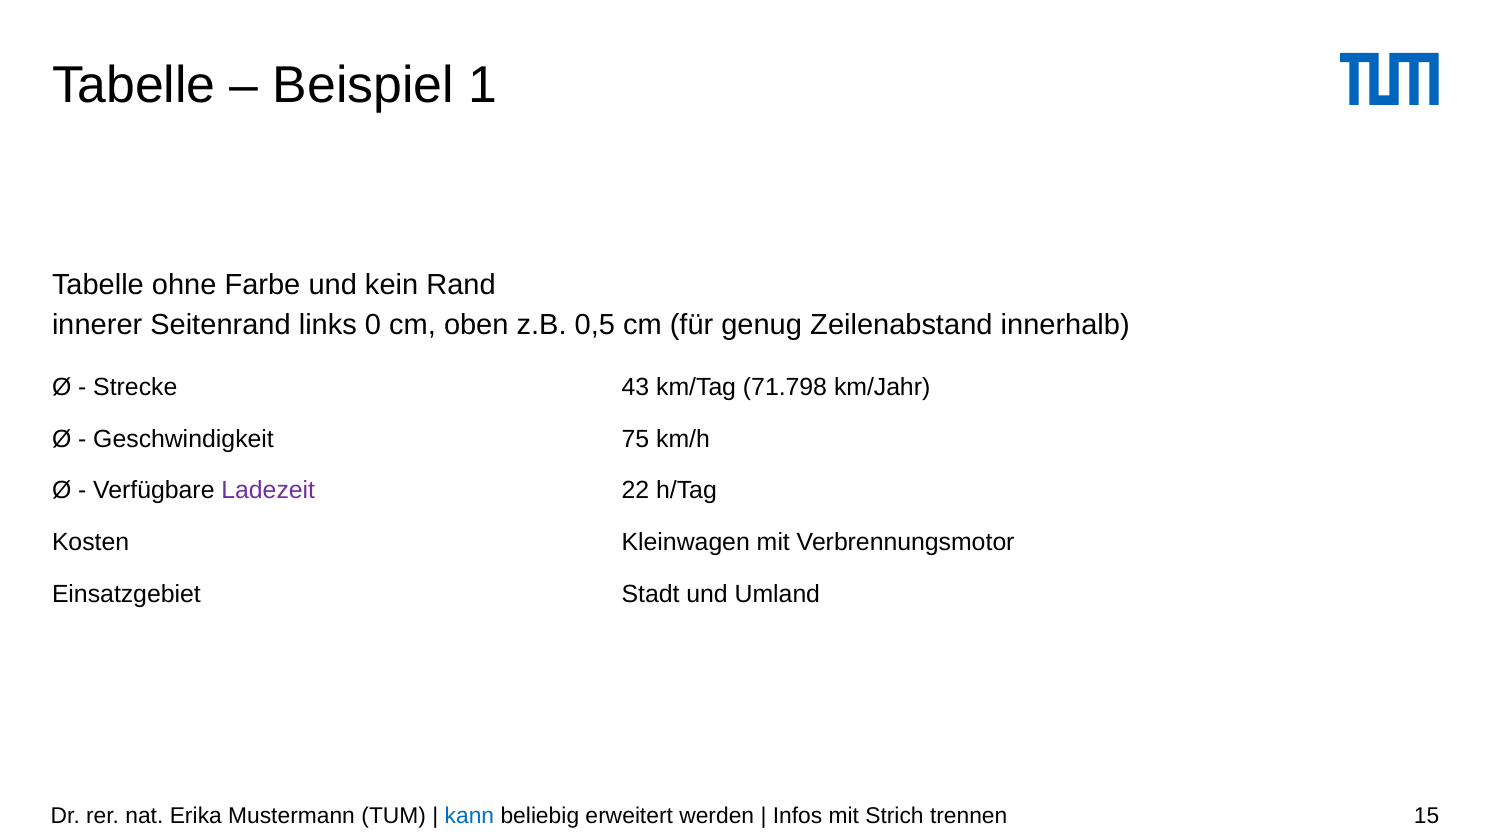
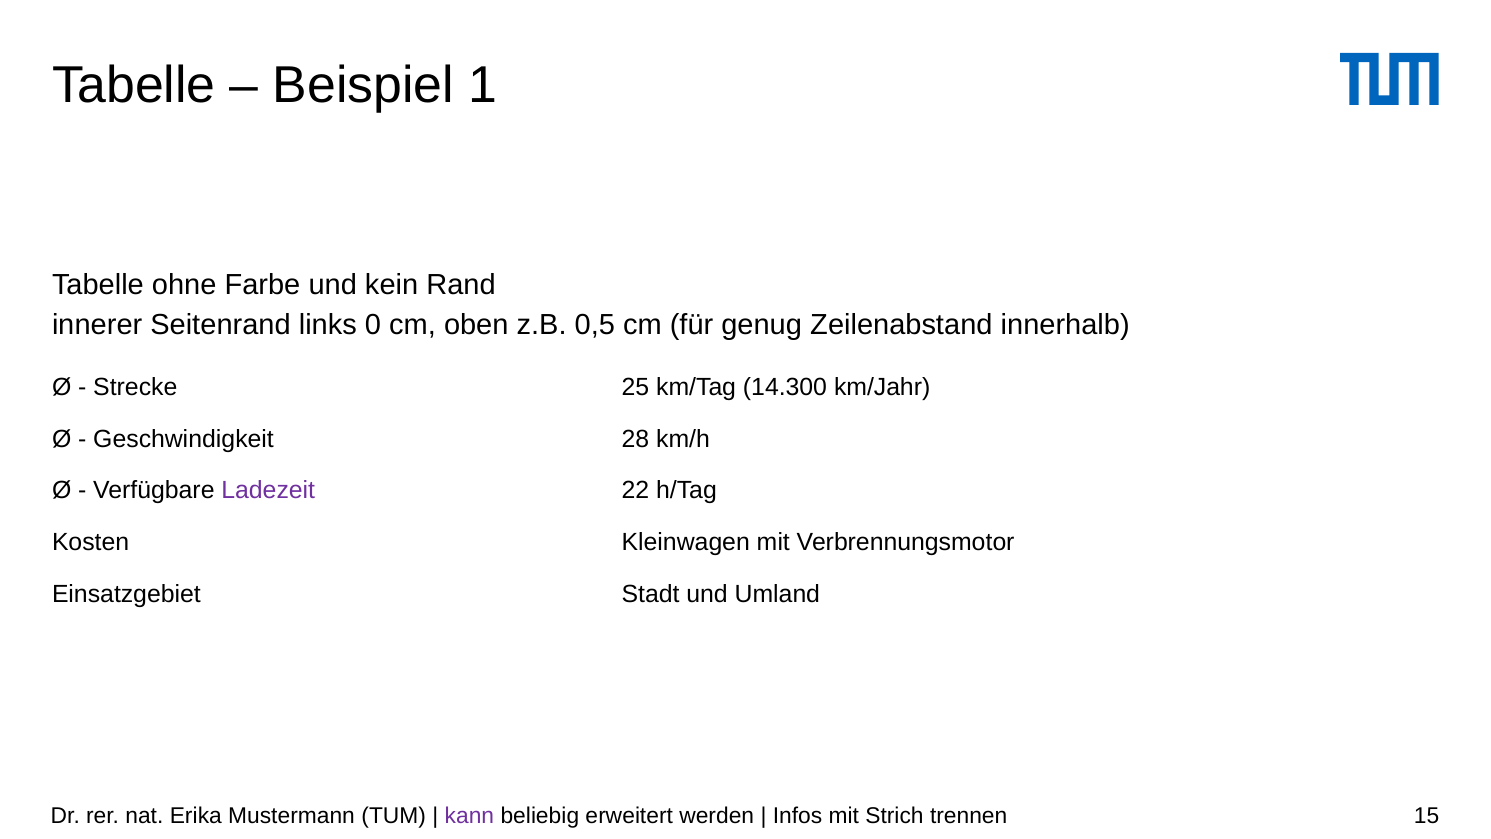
43: 43 -> 25 (635, 387)
71.798: 71.798 -> 14.300 (785, 387)
75: 75 -> 28 (635, 439)
kann colour: blue -> purple (469, 816)
